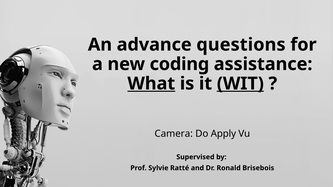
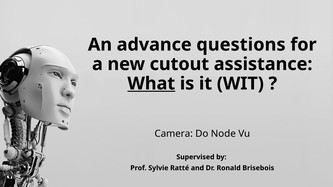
coding: coding -> cutout (179, 64)
WIT underline: present -> none (240, 84)
Apply: Apply -> Node (223, 134)
